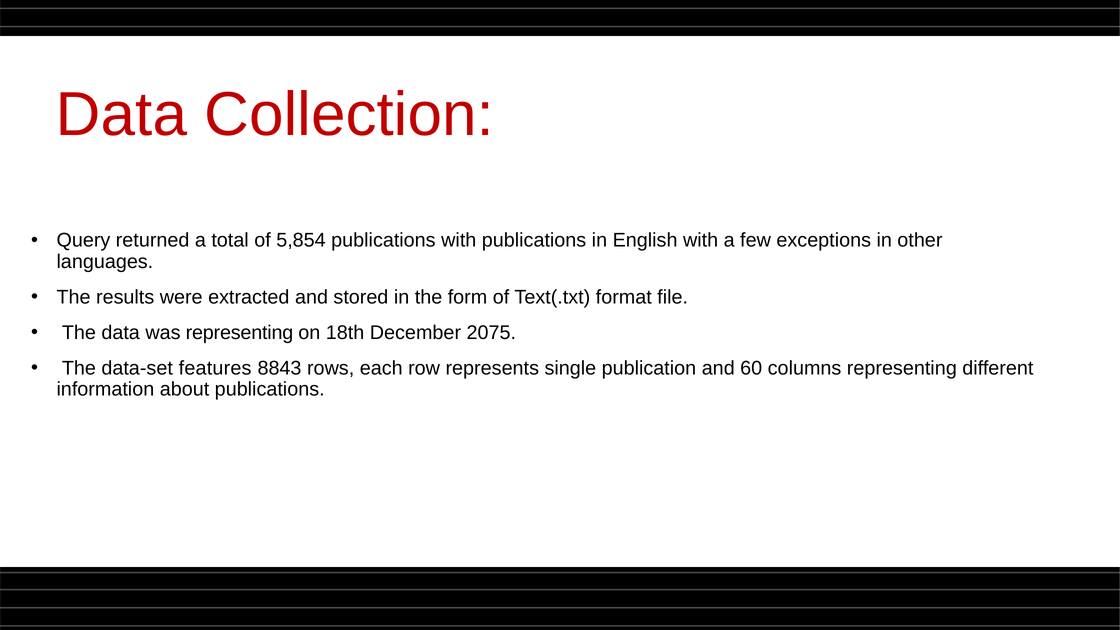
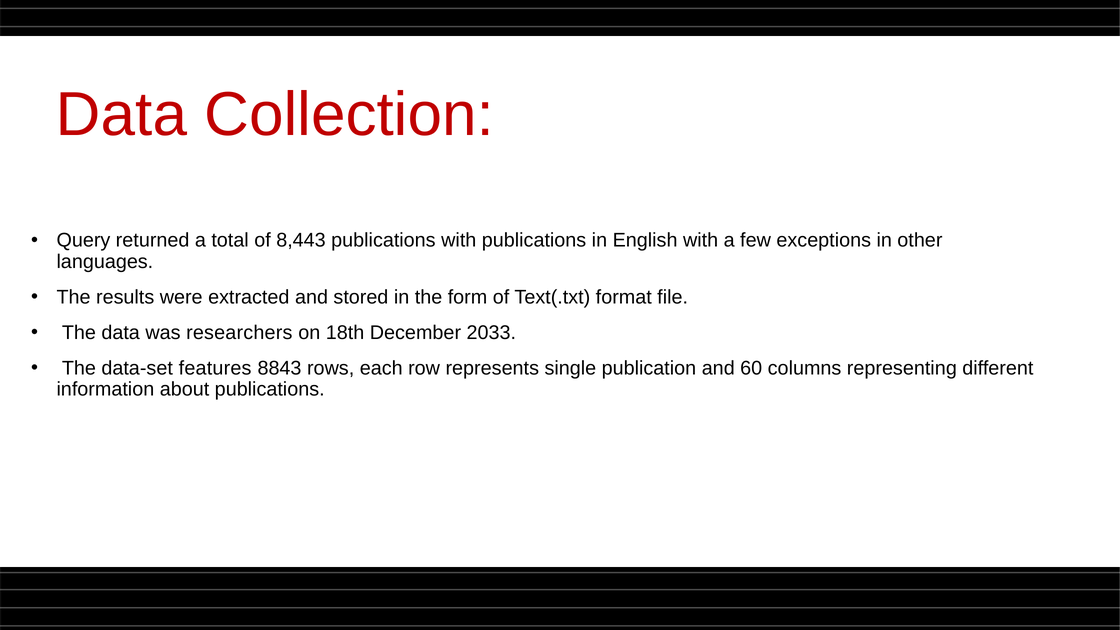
5,854: 5,854 -> 8,443 (301, 240)
was representing: representing -> researchers (239, 333)
2075: 2075 -> 2033 (491, 333)
